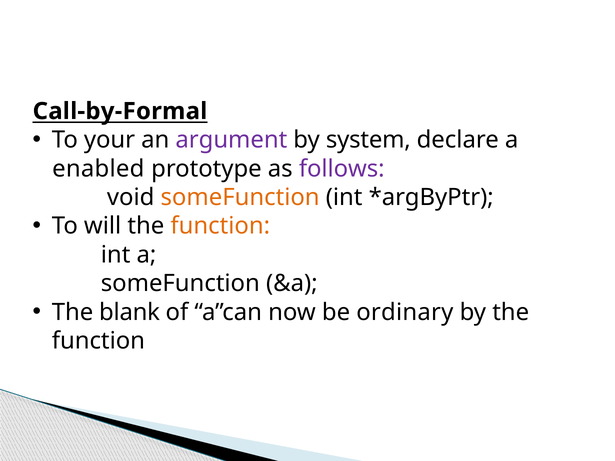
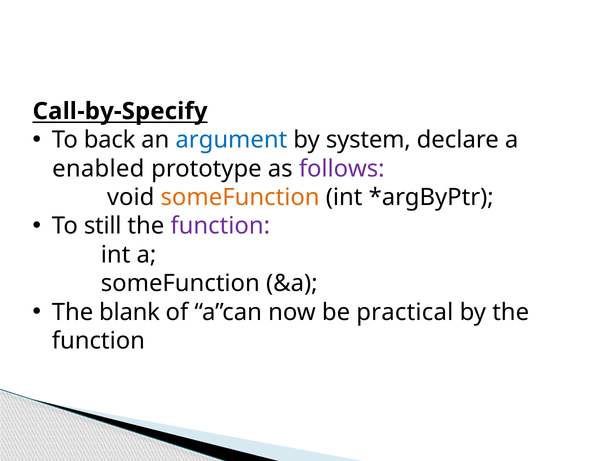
Call-by-Formal: Call-by-Formal -> Call-by-Specify (120, 111)
your: your -> back (110, 140)
argument colour: purple -> blue (231, 140)
will: will -> still (103, 226)
function colour: orange -> purple (220, 226)
ordinary: ordinary -> practical (405, 312)
